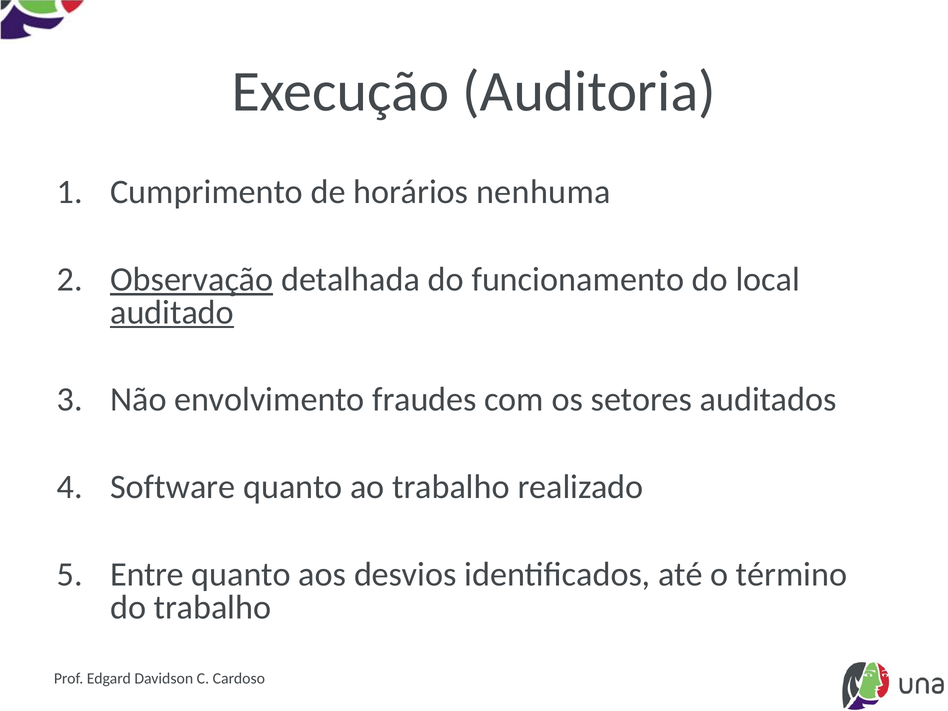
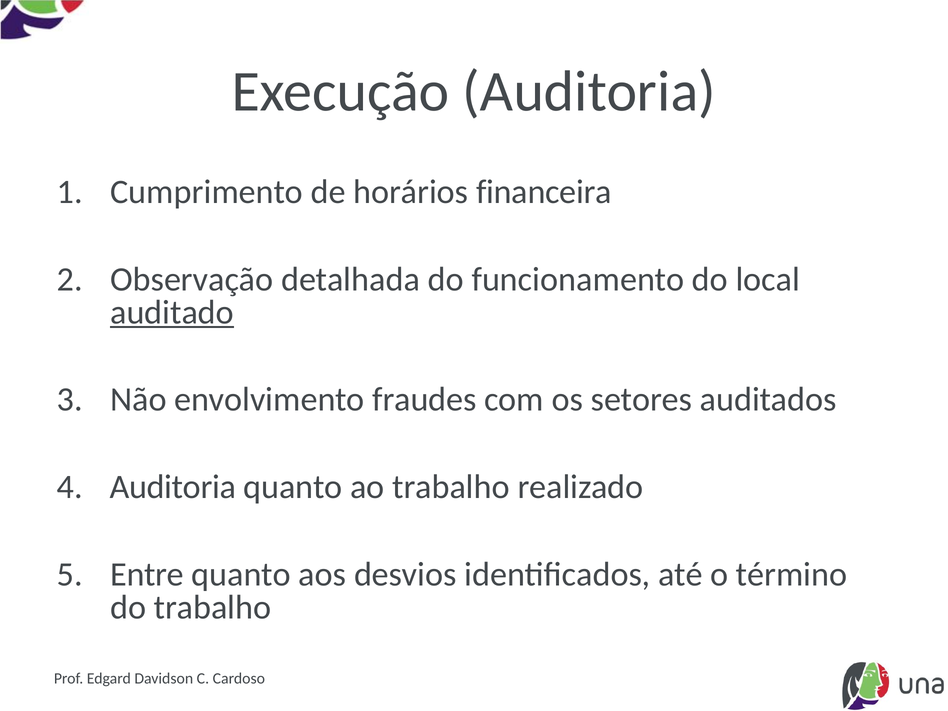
nenhuma: nenhuma -> financeira (544, 192)
Observação underline: present -> none (192, 280)
Software: Software -> Auditoria (173, 487)
